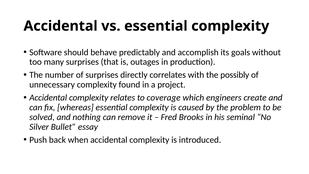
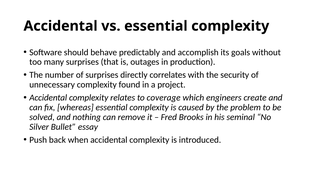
possibly: possibly -> security (235, 75)
